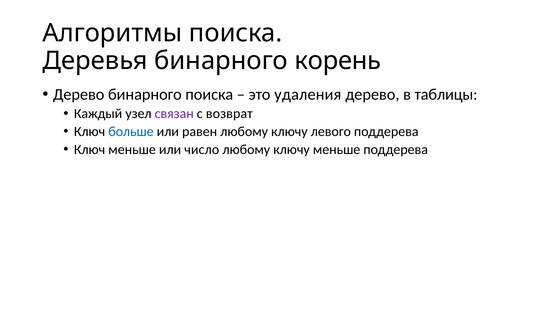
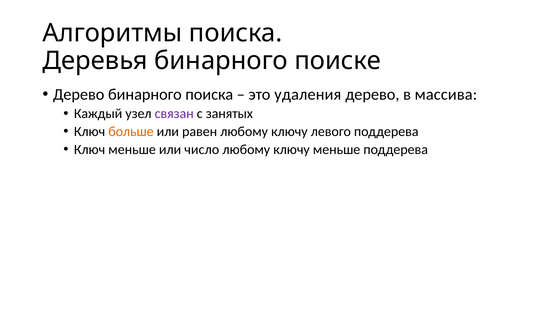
корень: корень -> поиске (338, 61)
таблицы: таблицы -> массива (446, 94)
возврат: возврат -> занятых (229, 114)
больше colour: blue -> orange (131, 132)
